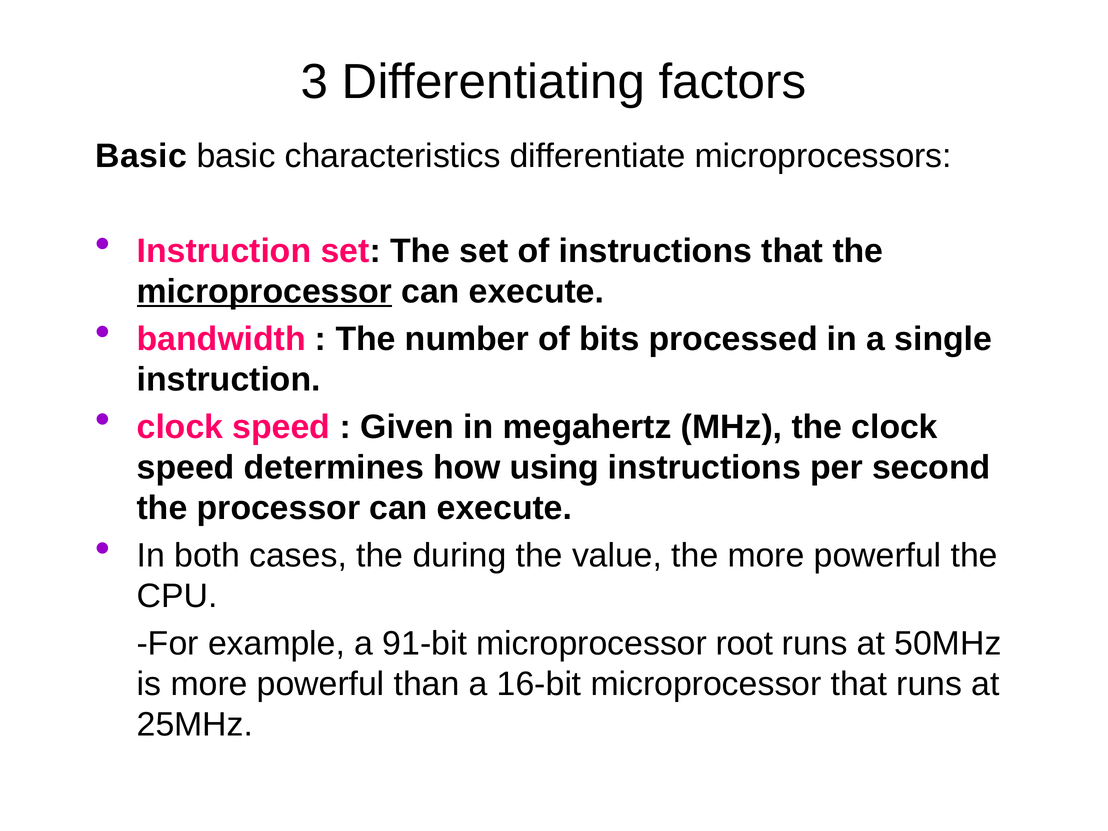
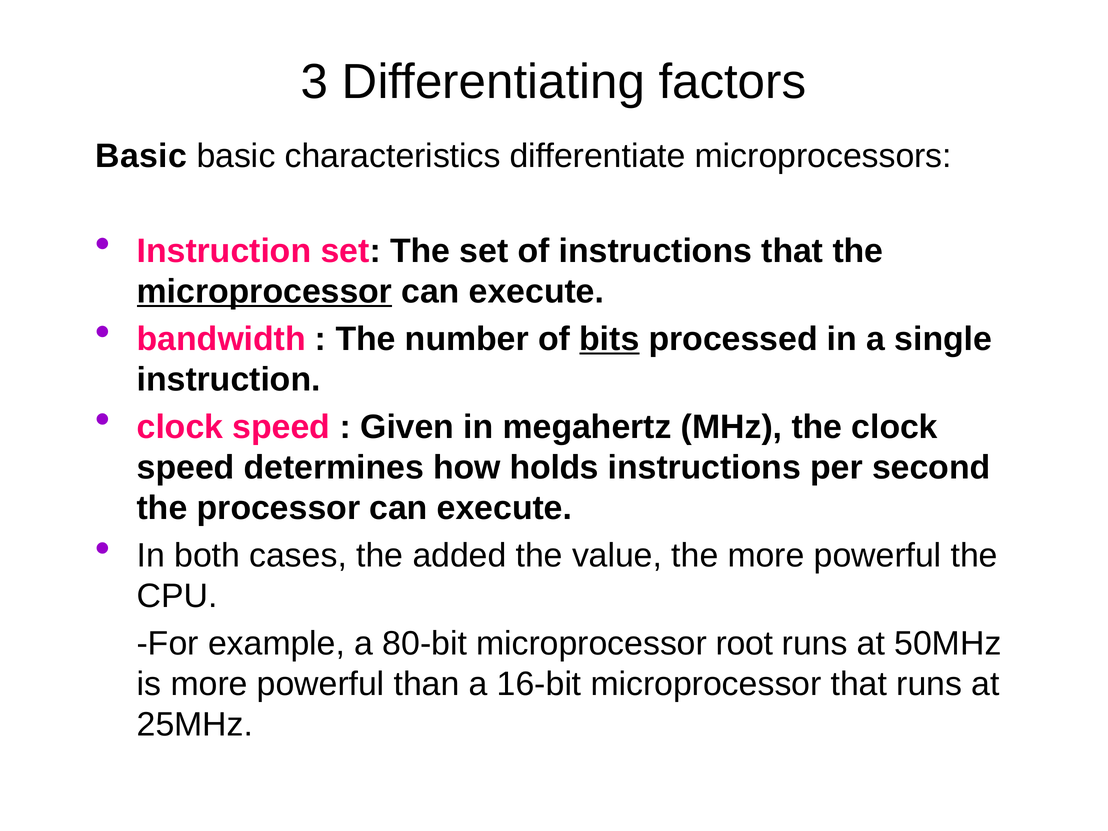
bits underline: none -> present (609, 339)
using: using -> holds (554, 468)
during: during -> added (460, 556)
91-bit: 91-bit -> 80-bit (425, 644)
